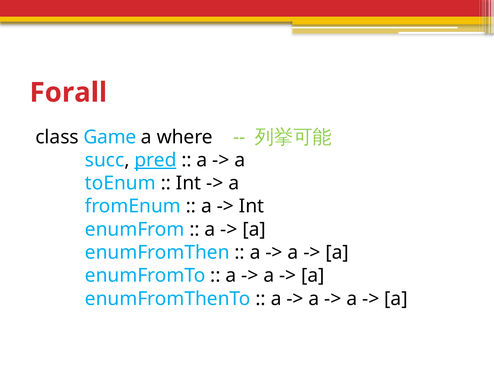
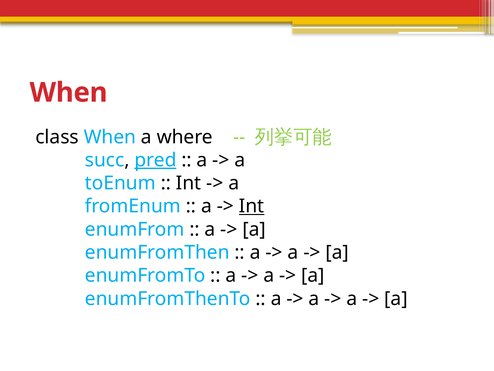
Forall: Forall -> When (69, 92)
class Game: Game -> When (110, 137)
Int underline: none -> present (252, 206)
